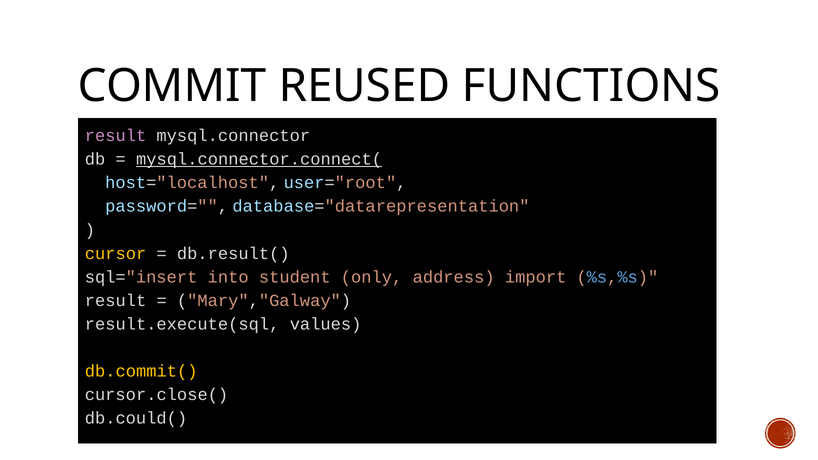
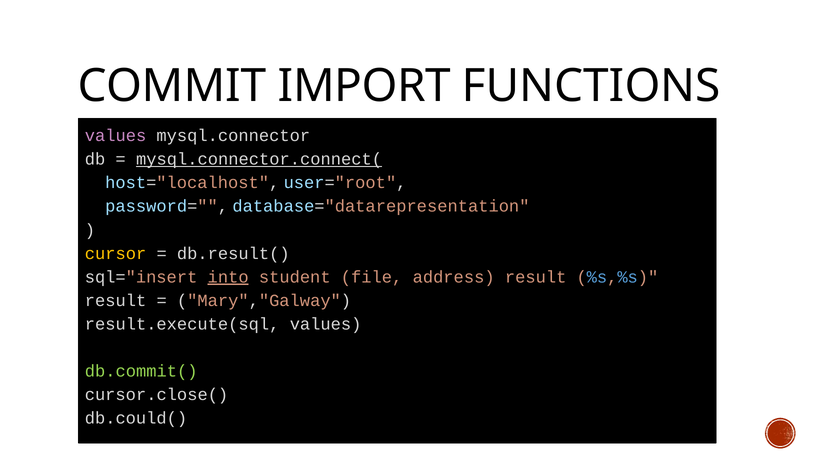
REUSED: REUSED -> IMPORT (364, 86)
result: result -> values (116, 136)
into underline: none -> present (228, 277)
only: only -> file (372, 277)
address import: import -> result (536, 277)
db.commit( colour: yellow -> light green (141, 371)
